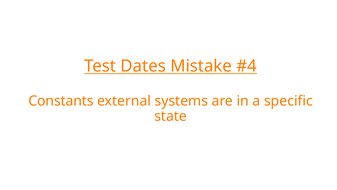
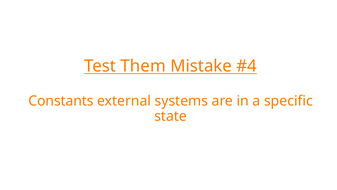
Dates: Dates -> Them (143, 66)
